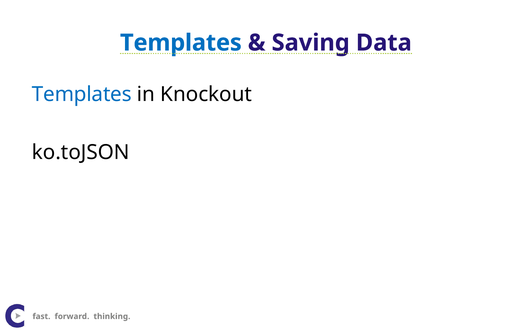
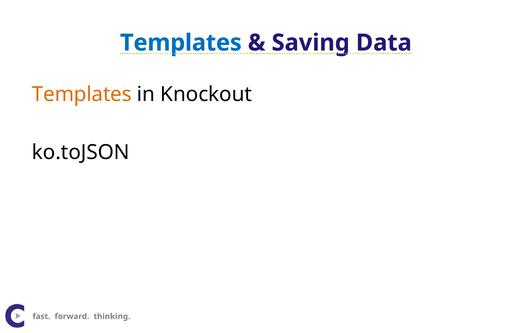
Templates colour: blue -> orange (82, 94)
